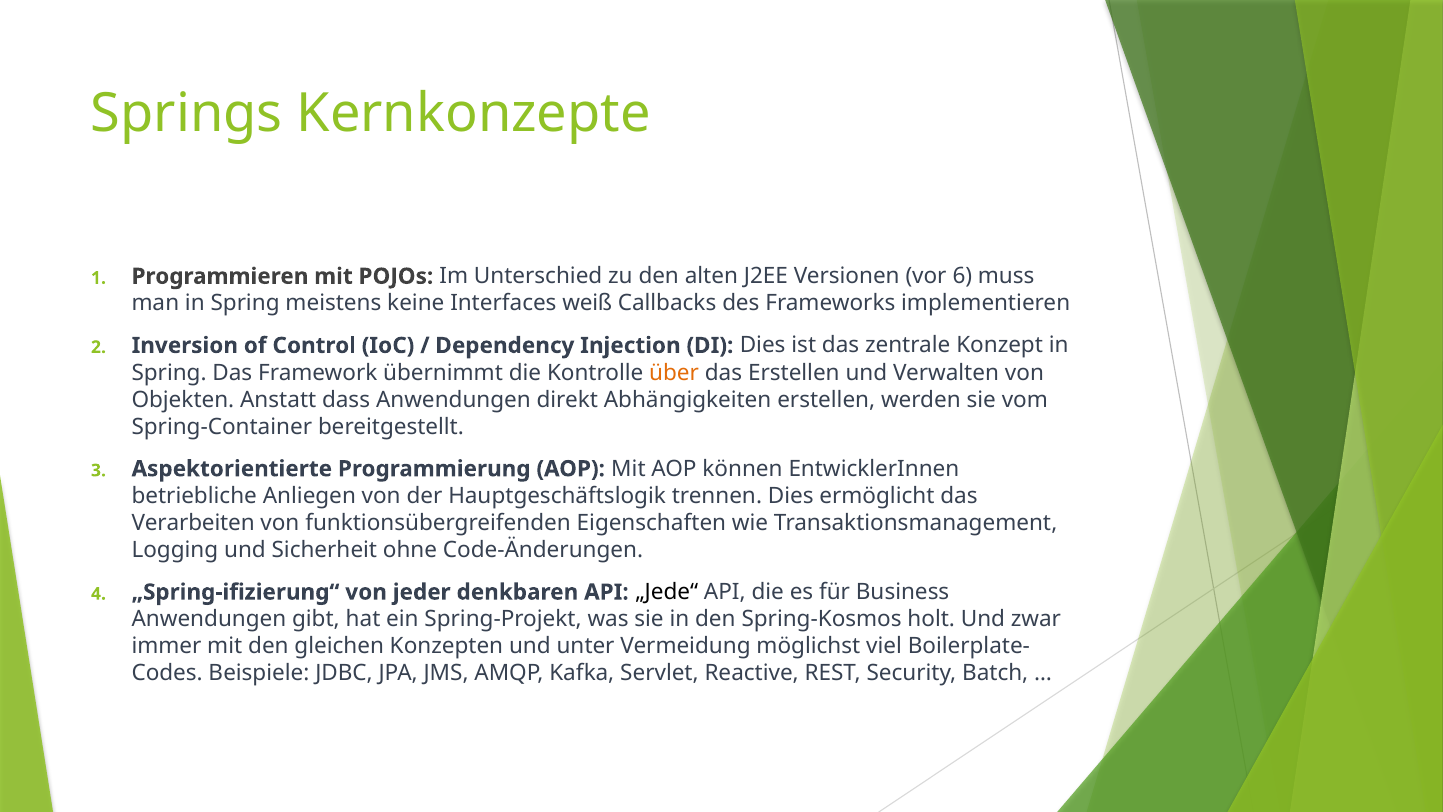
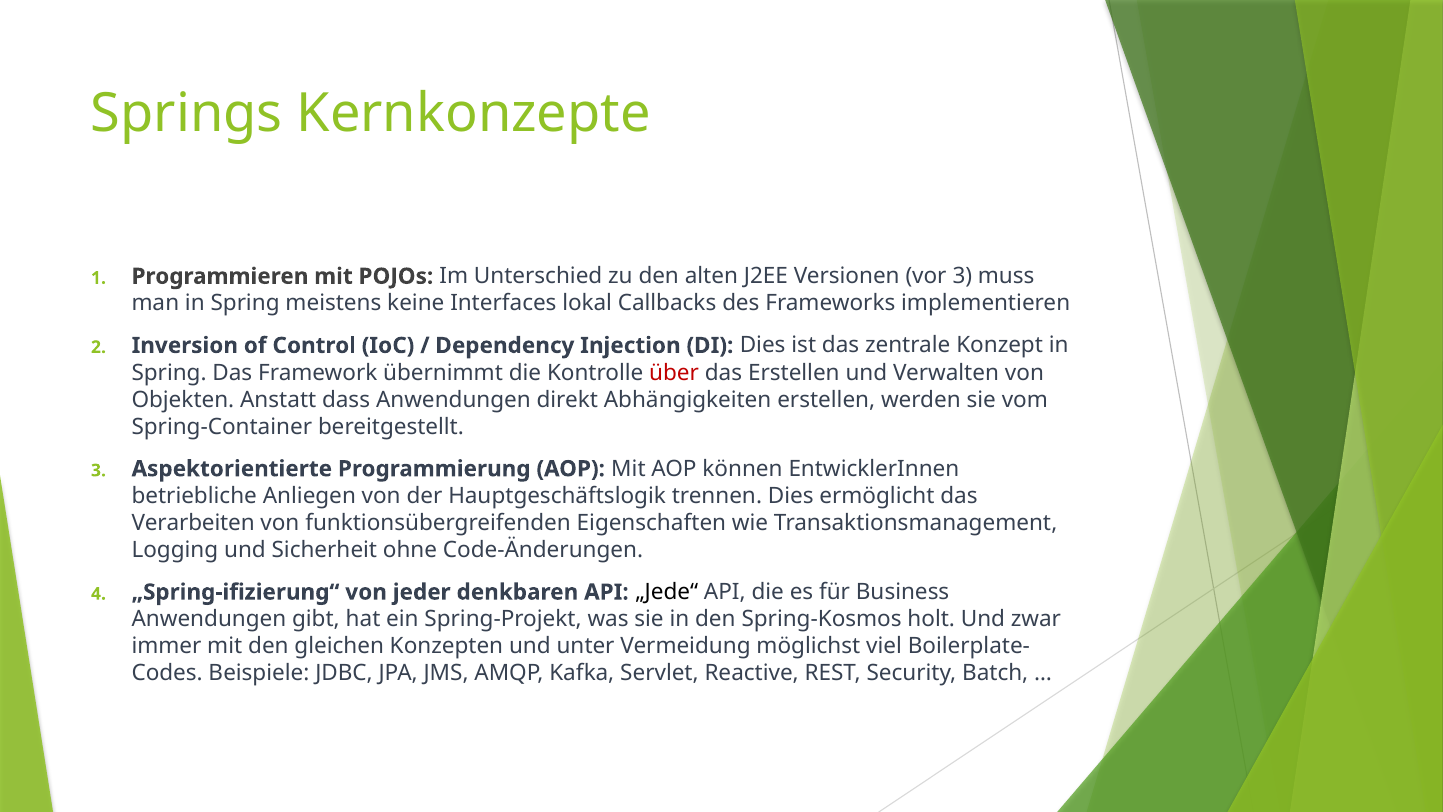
vor 6: 6 -> 3 (962, 276)
weiß: weiß -> lokal (587, 303)
über colour: orange -> red (674, 372)
